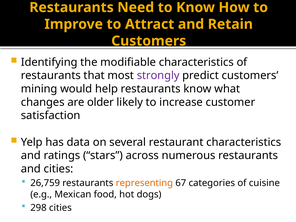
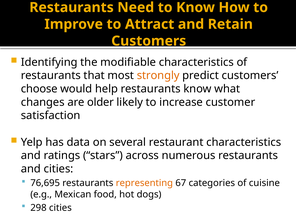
strongly colour: purple -> orange (158, 76)
mining: mining -> choose (39, 89)
26,759: 26,759 -> 76,695 (45, 183)
